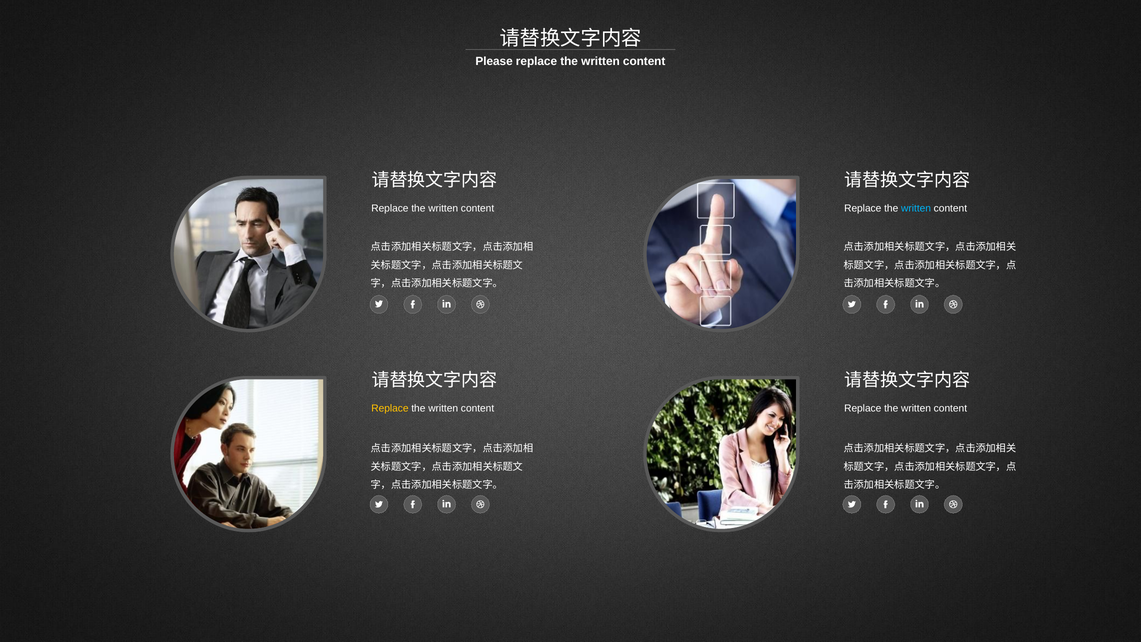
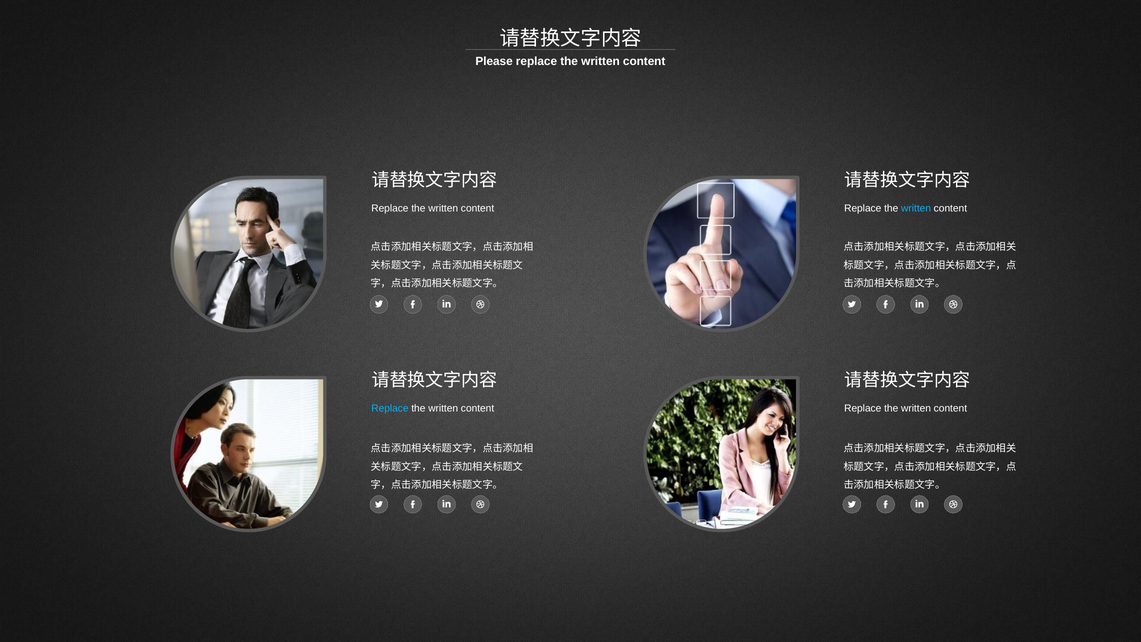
Replace colour: yellow -> light blue (390, 408)
